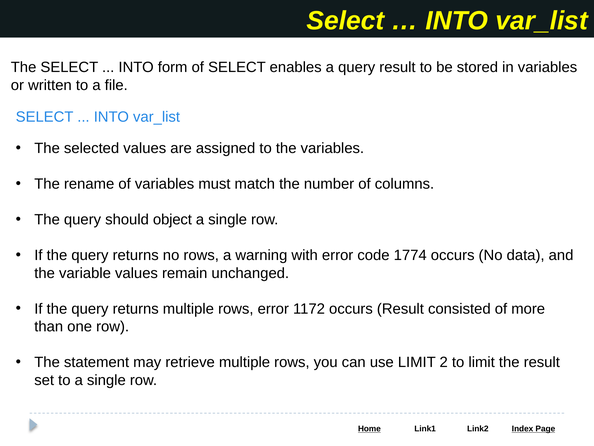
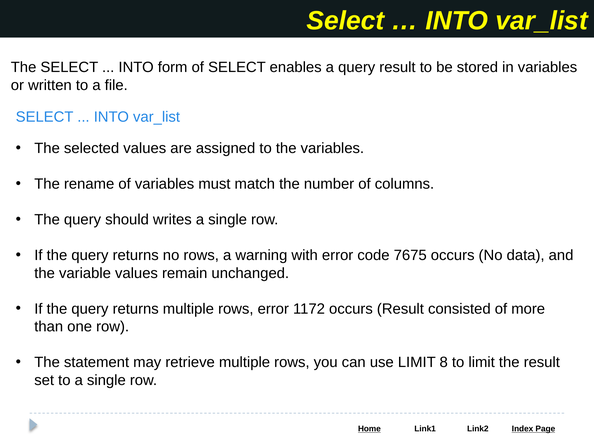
object: object -> writes (172, 219)
1774: 1774 -> 7675 (410, 255)
2: 2 -> 8 (444, 362)
